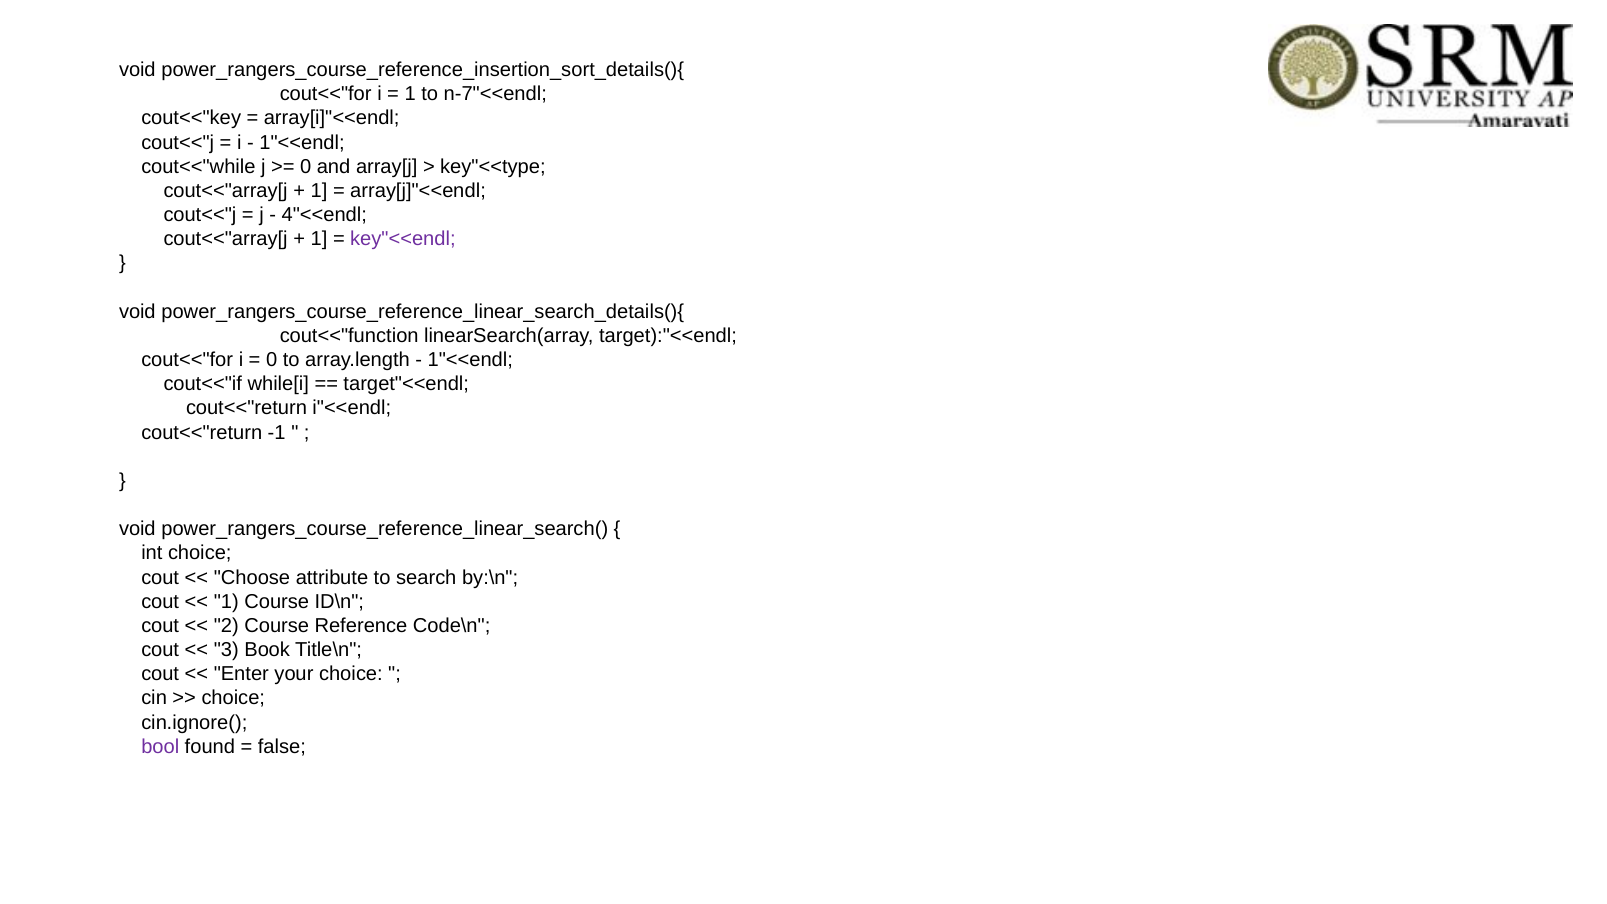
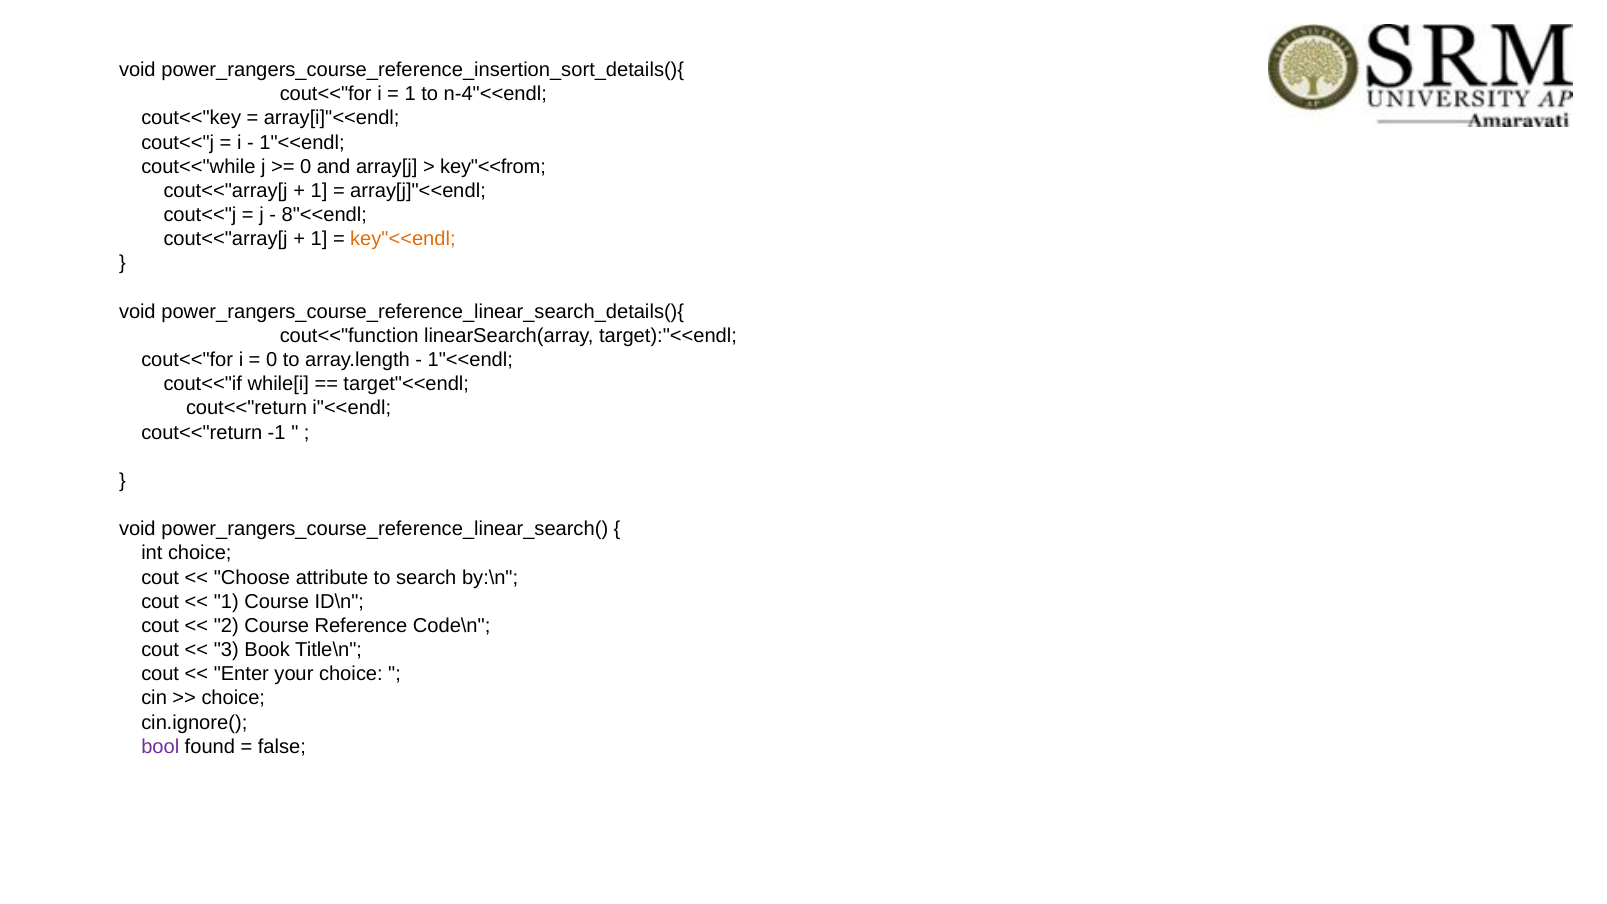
n-7"<<endl: n-7"<<endl -> n-4"<<endl (495, 94)
key"<<type: key"<<type -> key"<<from (493, 167)
4"<<endl: 4"<<endl -> 8"<<endl (324, 215)
key"<<endl colour: purple -> orange (403, 239)
